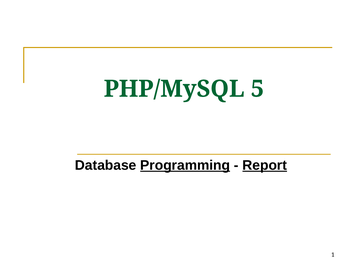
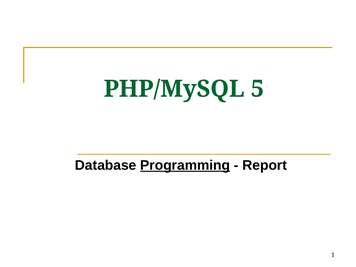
Report underline: present -> none (265, 165)
